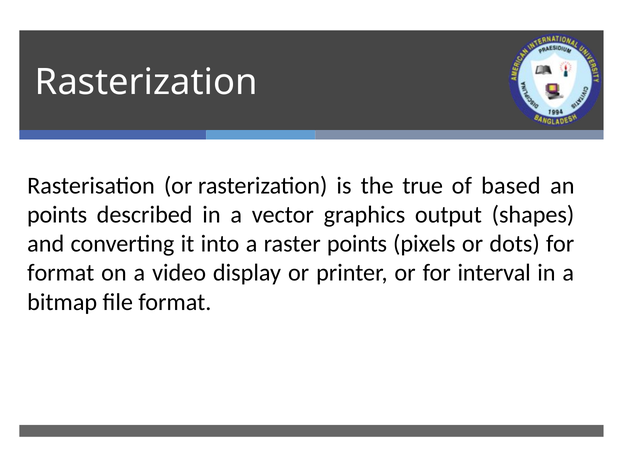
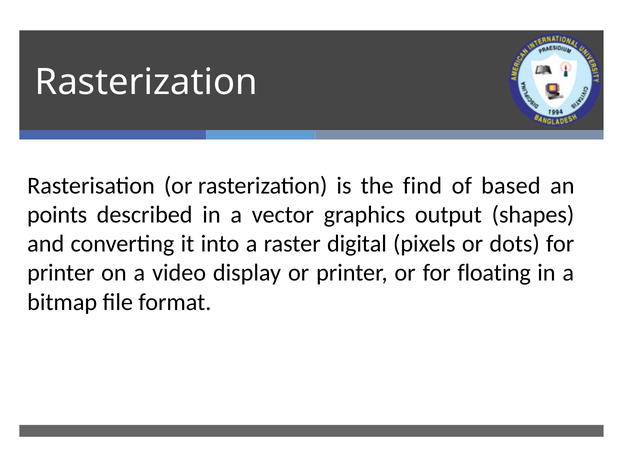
true: true -> find (422, 185)
raster points: points -> digital (357, 243)
format: format -> printer (61, 273)
interval: interval -> floating (494, 273)
